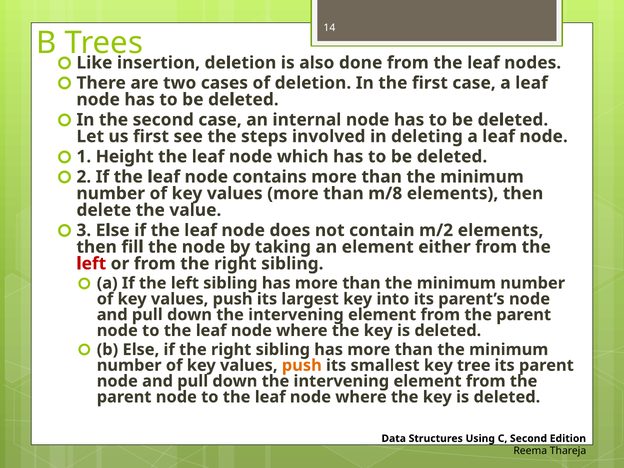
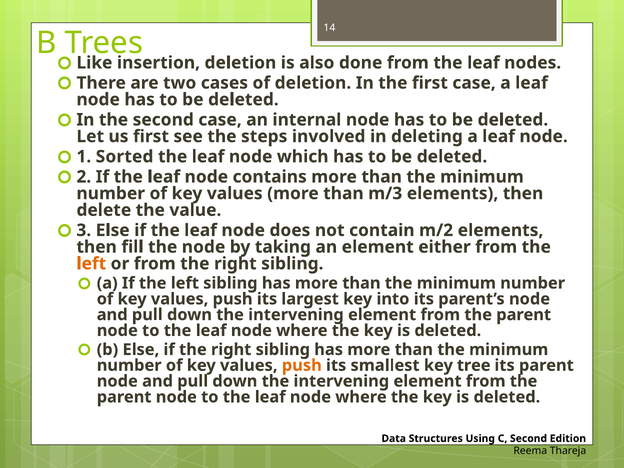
Height: Height -> Sorted (125, 157)
m/8: m/8 -> m/3 (385, 193)
left colour: red -> orange (91, 264)
